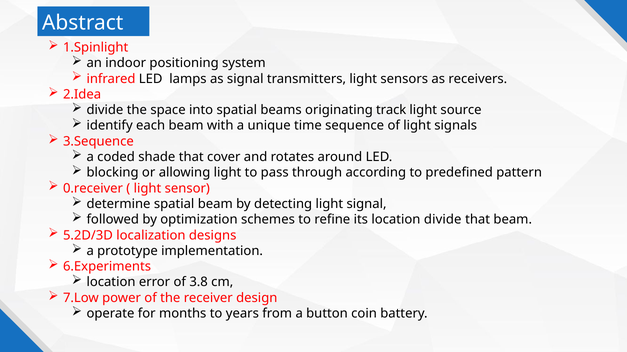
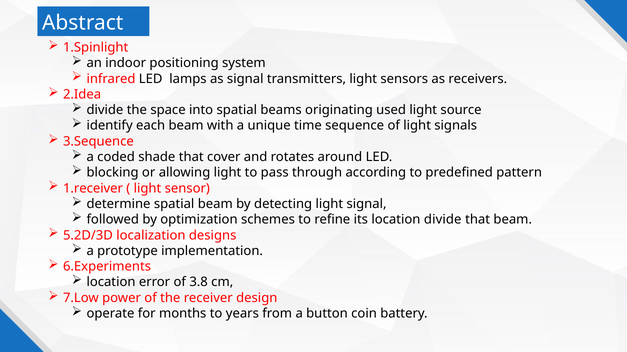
track: track -> used (391, 110)
0.receiver: 0.receiver -> 1.receiver (93, 189)
